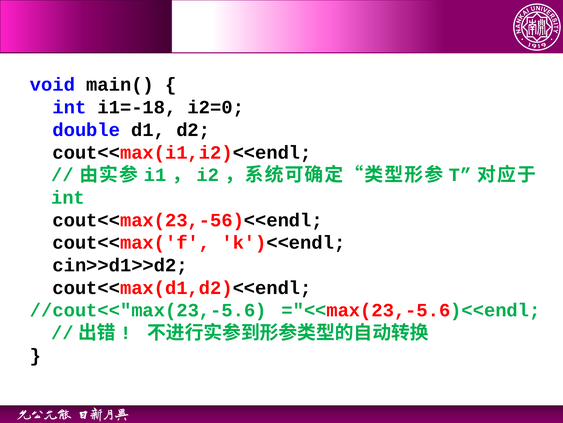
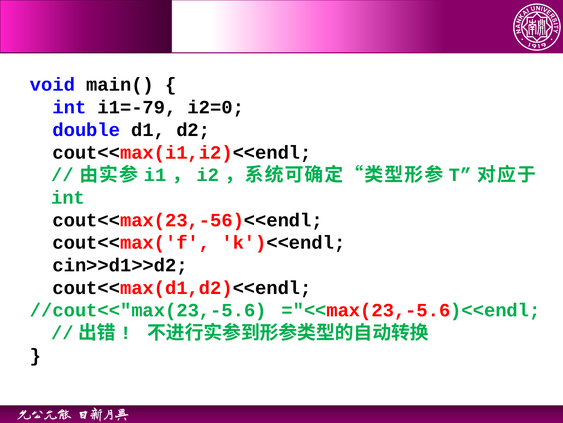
i1=-18: i1=-18 -> i1=-79 (137, 107)
